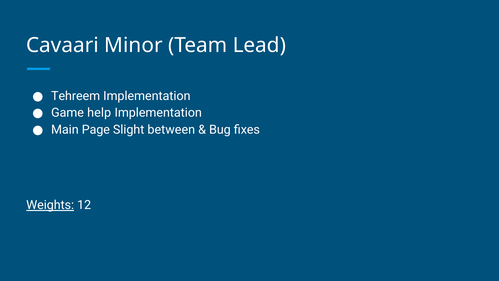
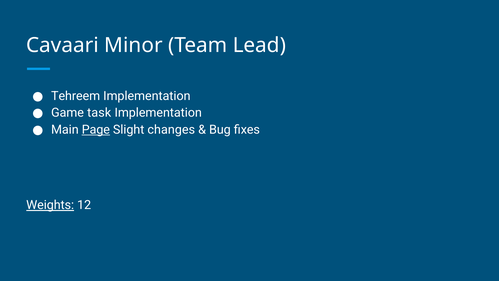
help: help -> task (99, 113)
Page underline: none -> present (96, 130)
between: between -> changes (171, 130)
